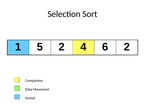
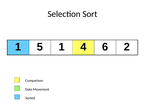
5 2: 2 -> 1 (62, 47)
